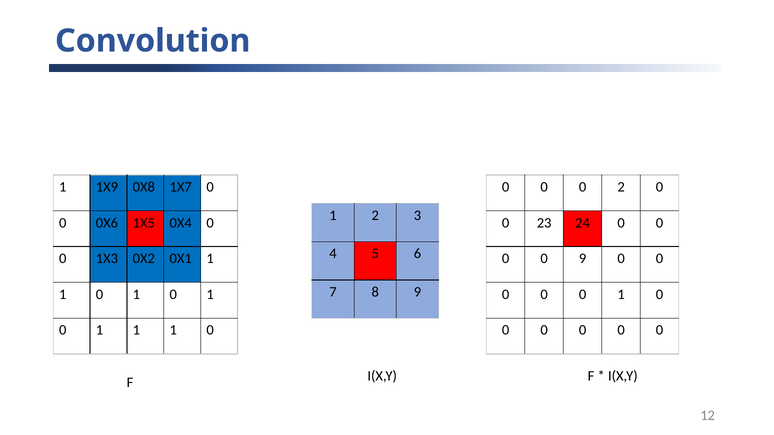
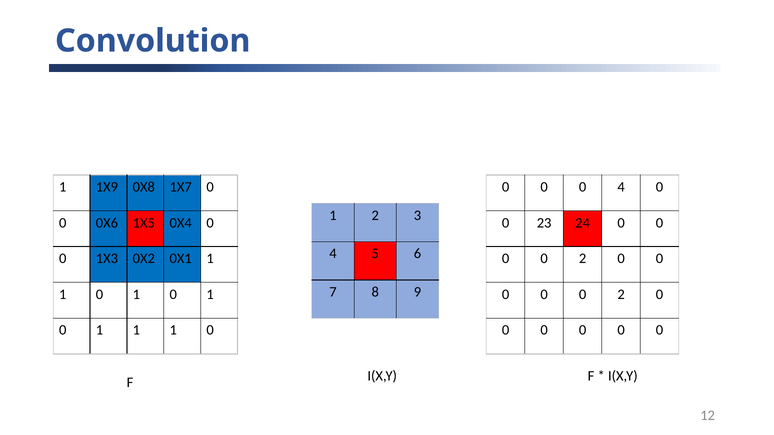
0 2: 2 -> 4 (621, 187)
9: 9 -> 2 (583, 259)
1: 1 -> 2 (621, 295)
